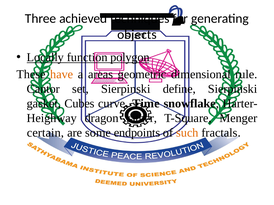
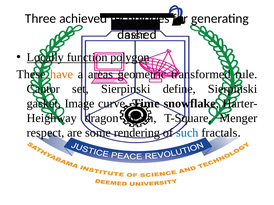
objects: objects -> dashed (137, 35)
dimensional: dimensional -> transformed (201, 75)
Cubes: Cubes -> Image (80, 104)
rather: rather -> again (141, 118)
certain: certain -> respect (45, 133)
endpoints: endpoints -> rendering (137, 133)
such colour: orange -> blue (187, 133)
